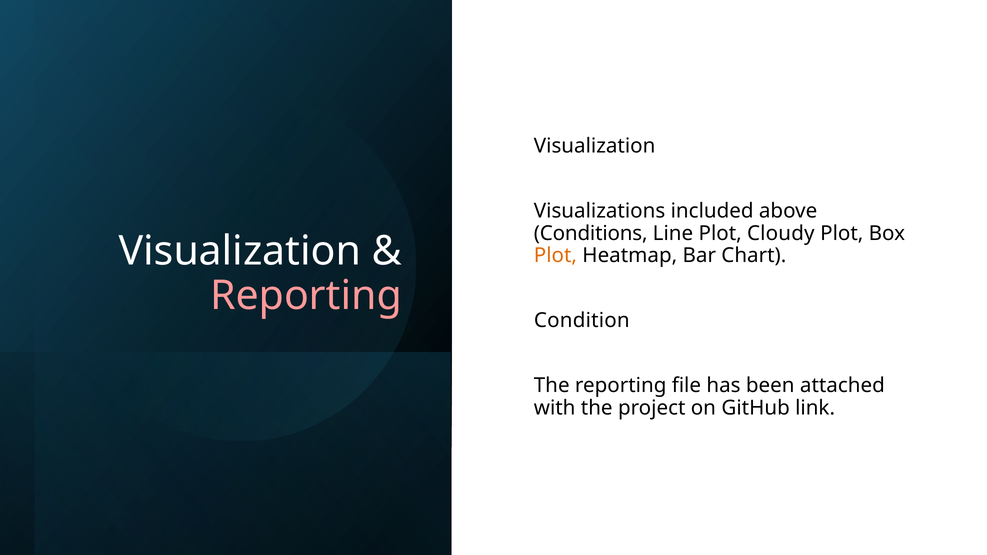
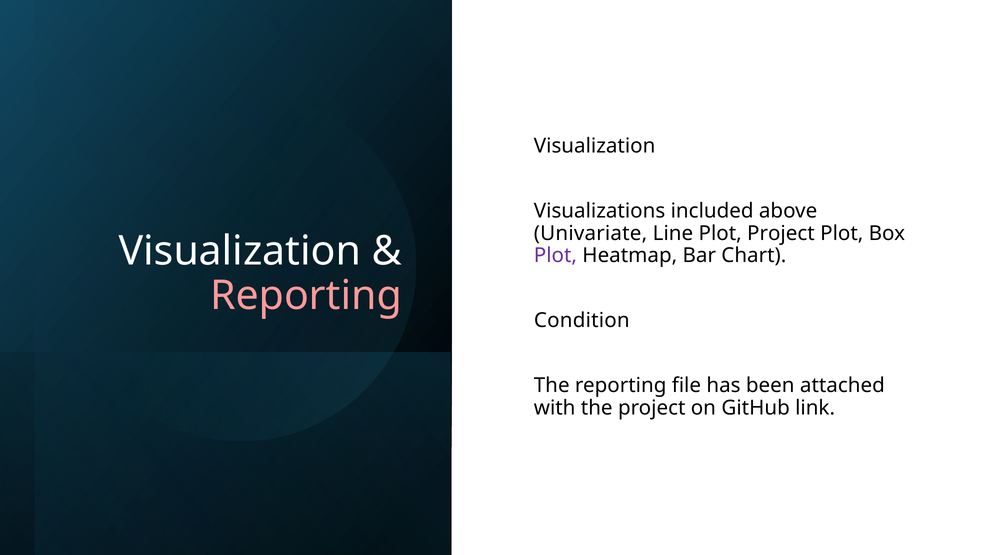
Conditions: Conditions -> Univariate (591, 233)
Plot Cloudy: Cloudy -> Project (781, 233)
Plot colour: orange -> purple (555, 256)
